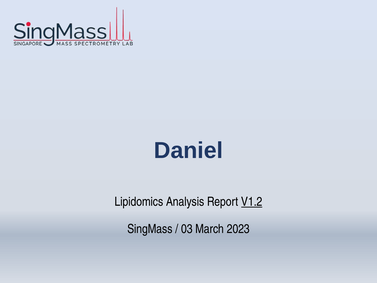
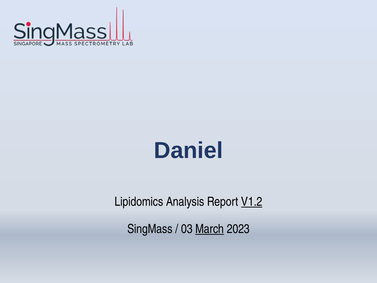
March underline: none -> present (210, 229)
